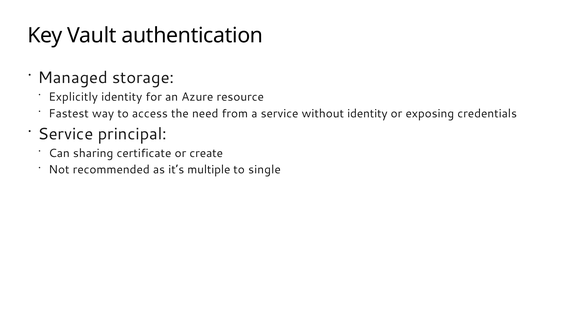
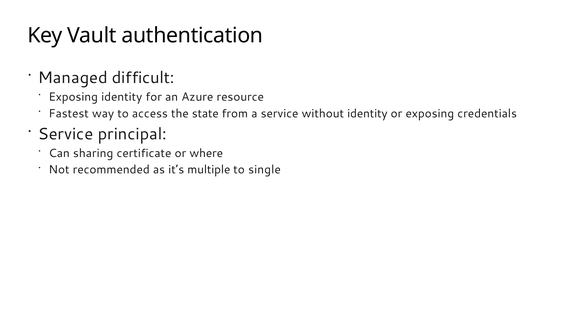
storage: storage -> difficult (143, 78)
Explicitly: Explicitly -> Exposing (73, 97)
need: need -> state (205, 113)
create: create -> where (206, 153)
